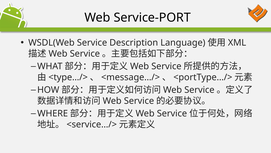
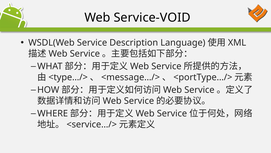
Service-PORT: Service-PORT -> Service-VOID (152, 18)
